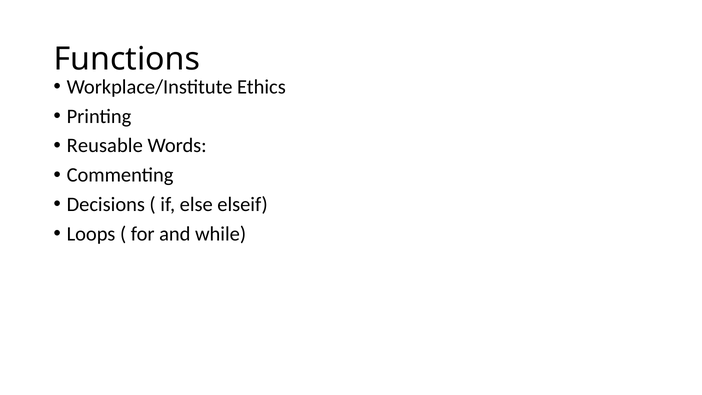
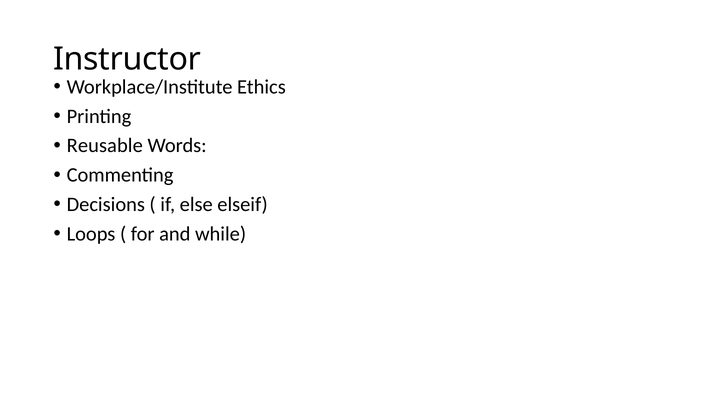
Functions: Functions -> Instructor (127, 59)
